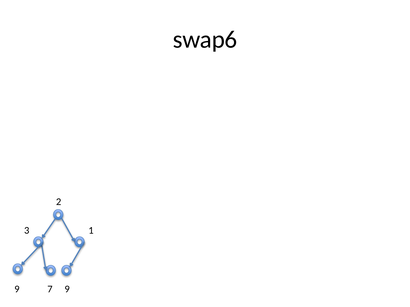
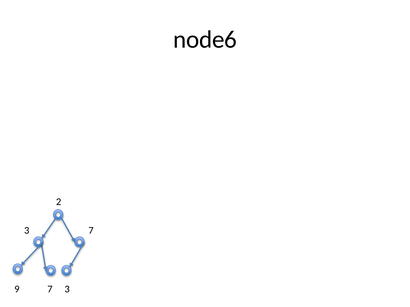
swap6: swap6 -> node6 (205, 40)
3 1: 1 -> 7 (91, 231)
7 9: 9 -> 3 (67, 290)
